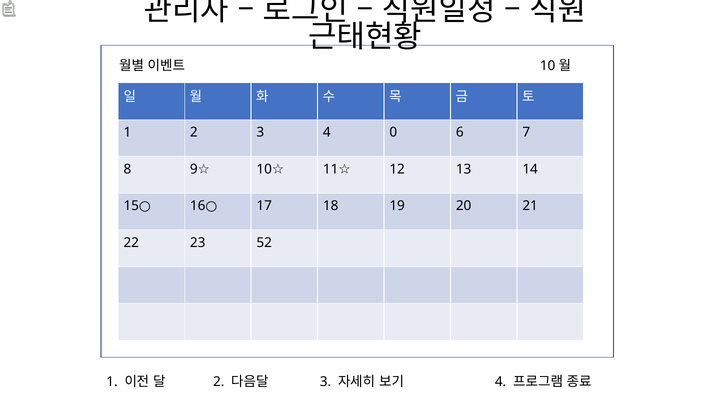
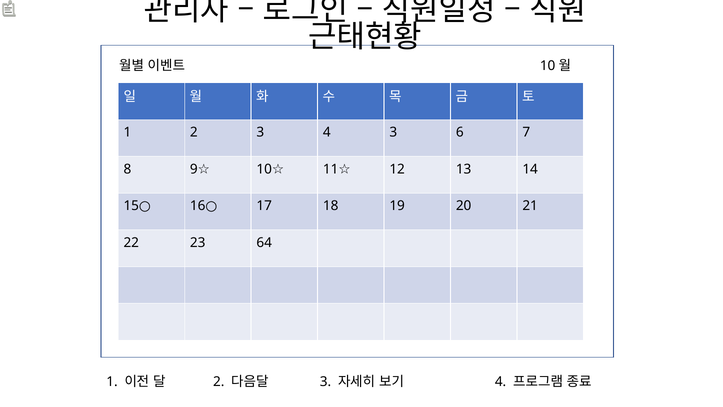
4 0: 0 -> 3 (393, 132)
52: 52 -> 64 (264, 242)
